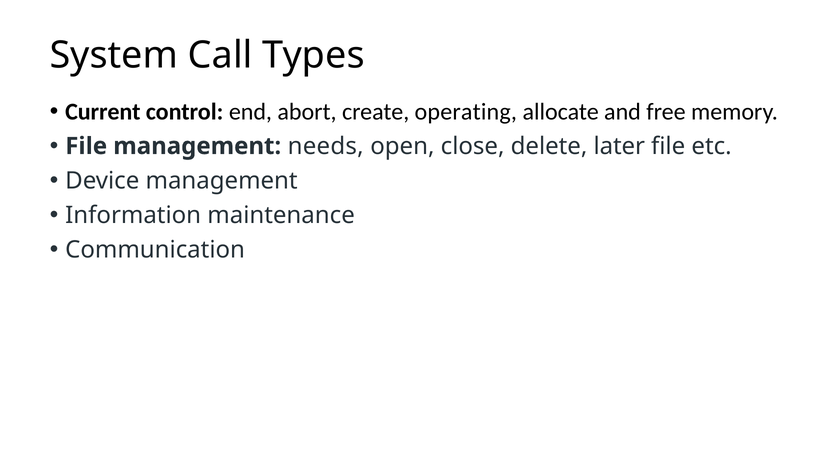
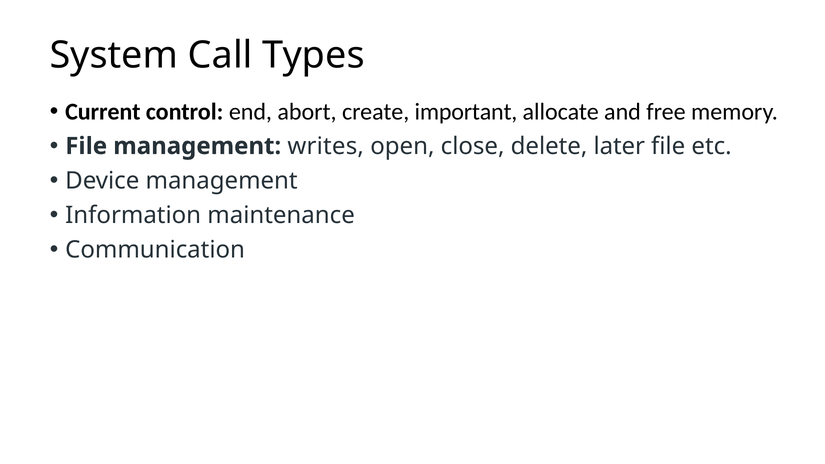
operating: operating -> important (466, 112)
needs: needs -> writes (326, 146)
